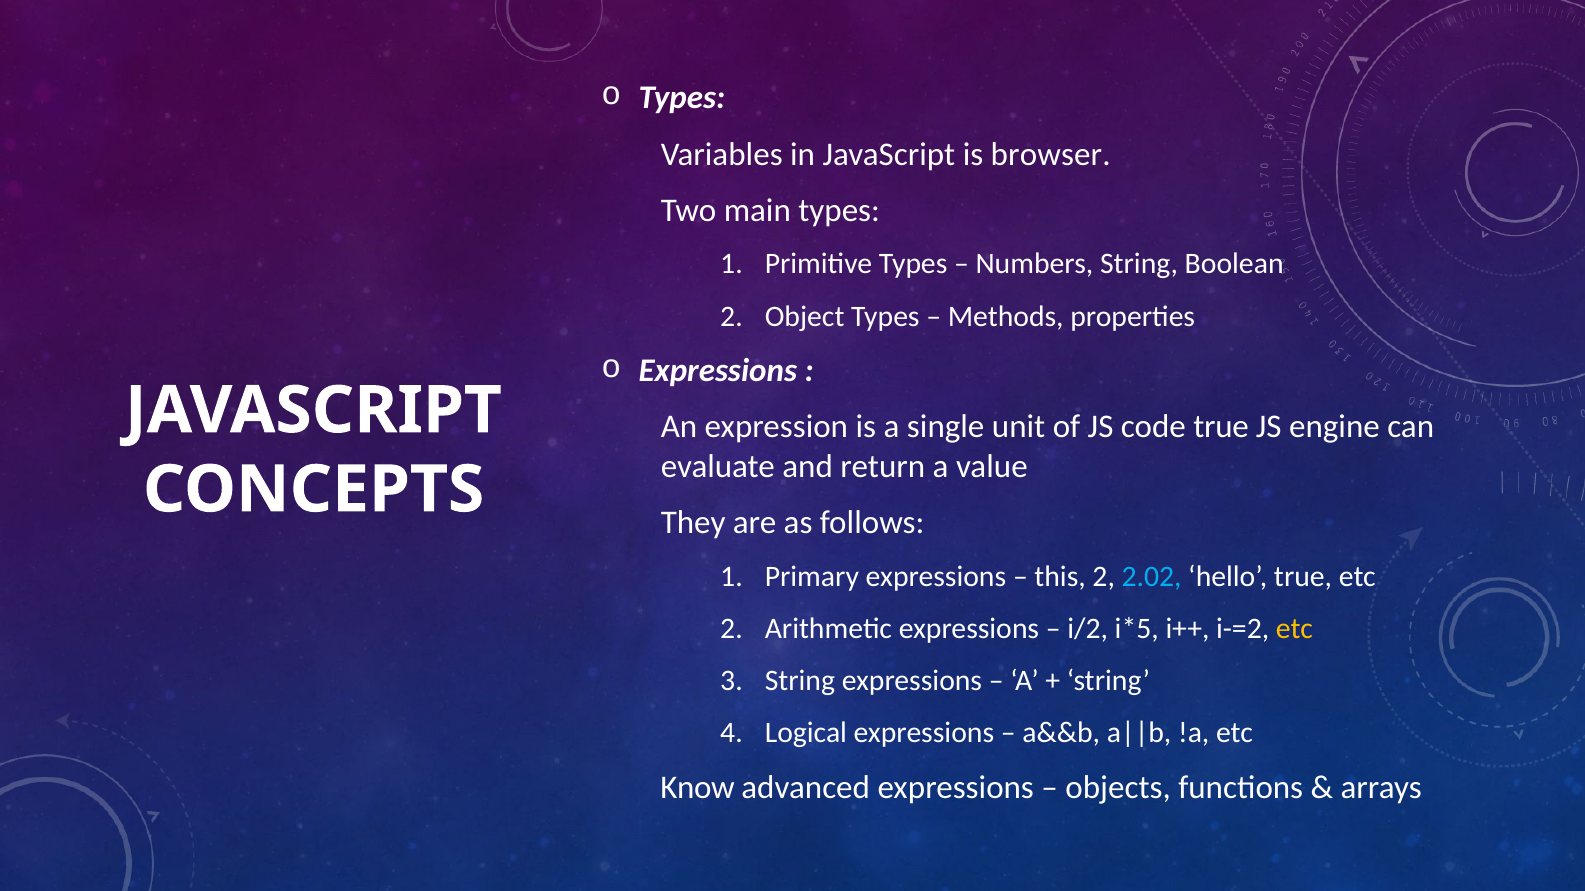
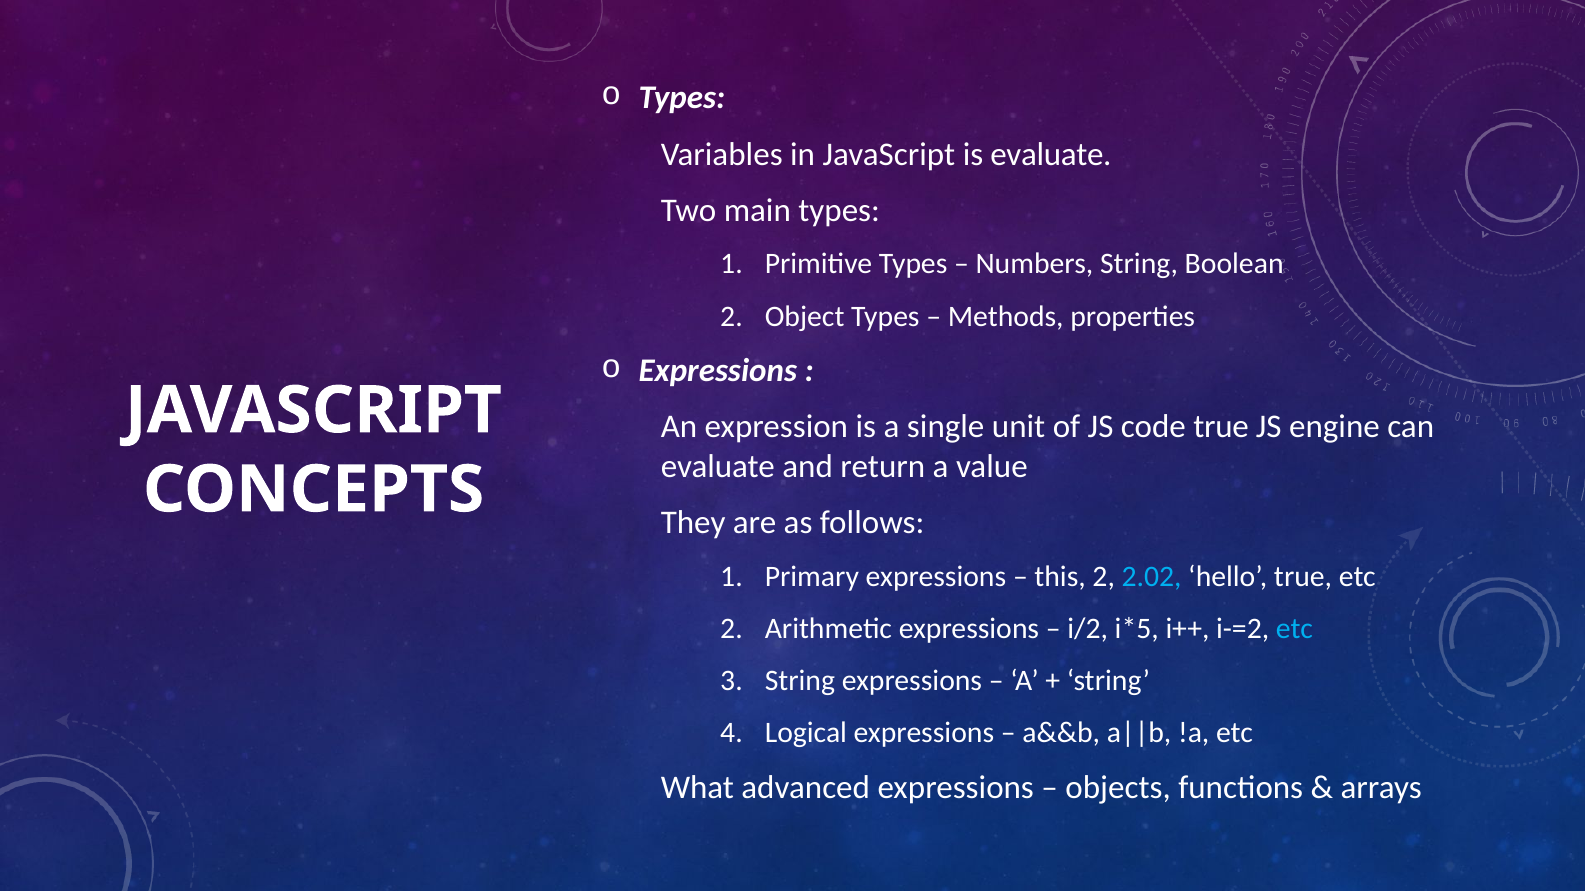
is browser: browser -> evaluate (1051, 154)
etc colour: yellow -> light blue (1294, 629)
Know: Know -> What (697, 788)
